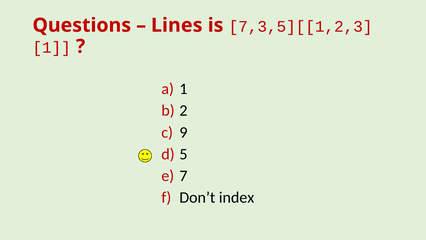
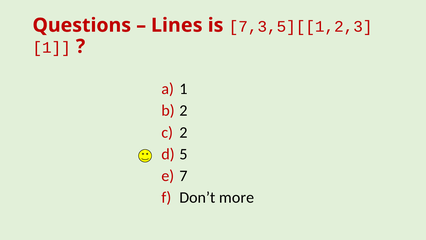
9: 9 -> 2 (183, 132)
index: index -> more (237, 197)
